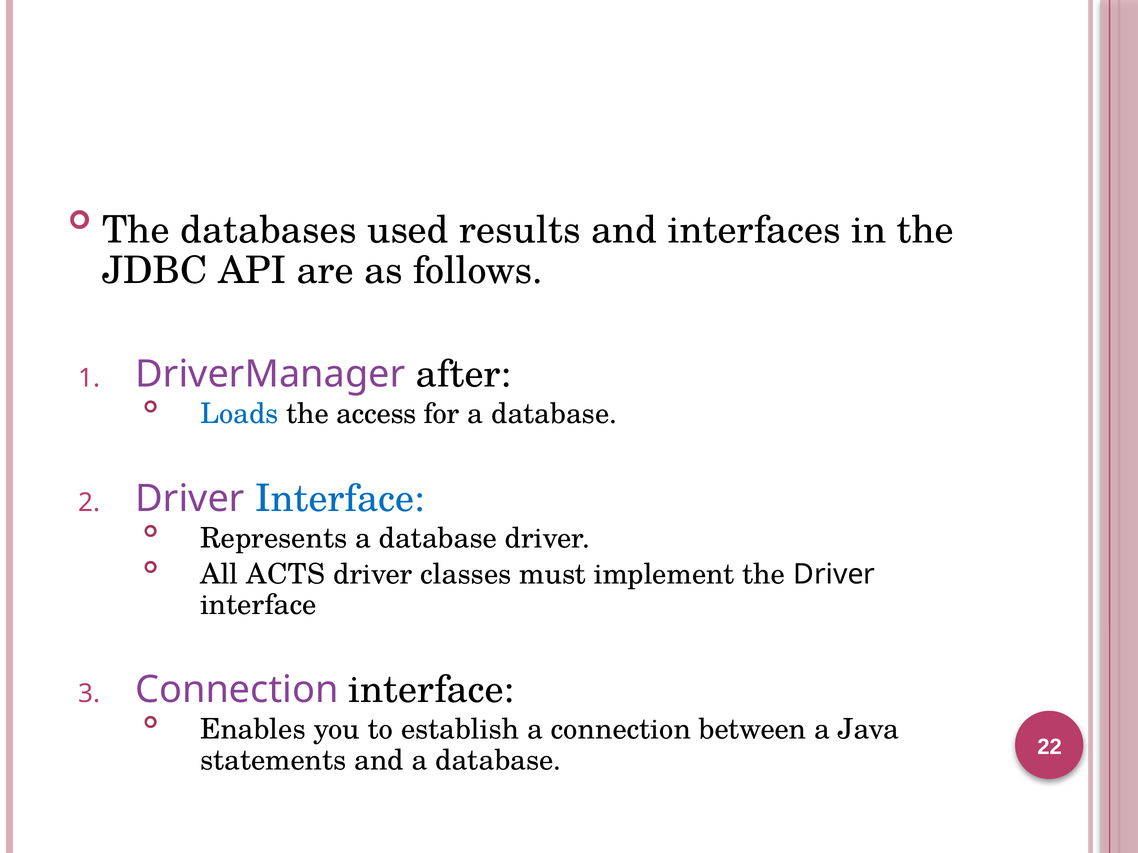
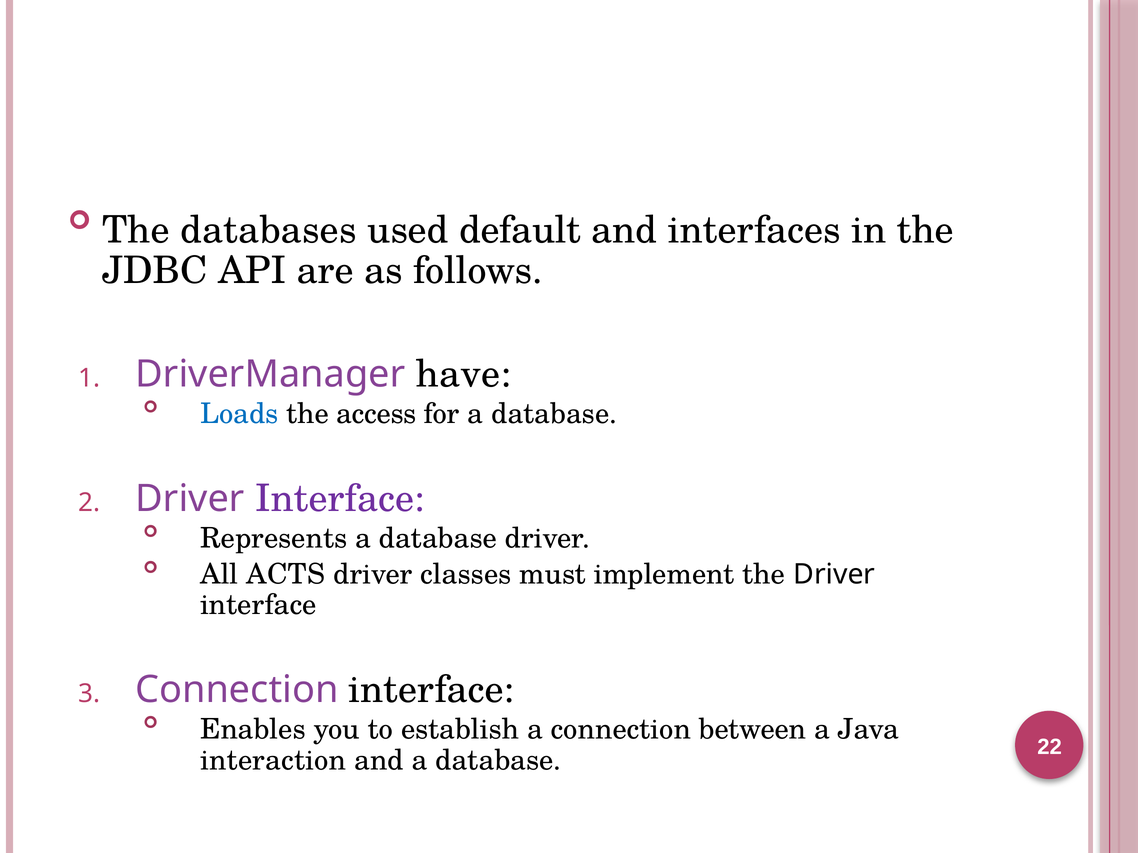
results: results -> default (520, 230)
after: after -> have (464, 375)
Interface colour: blue -> purple (340, 499)
statements: statements -> interaction (273, 761)
